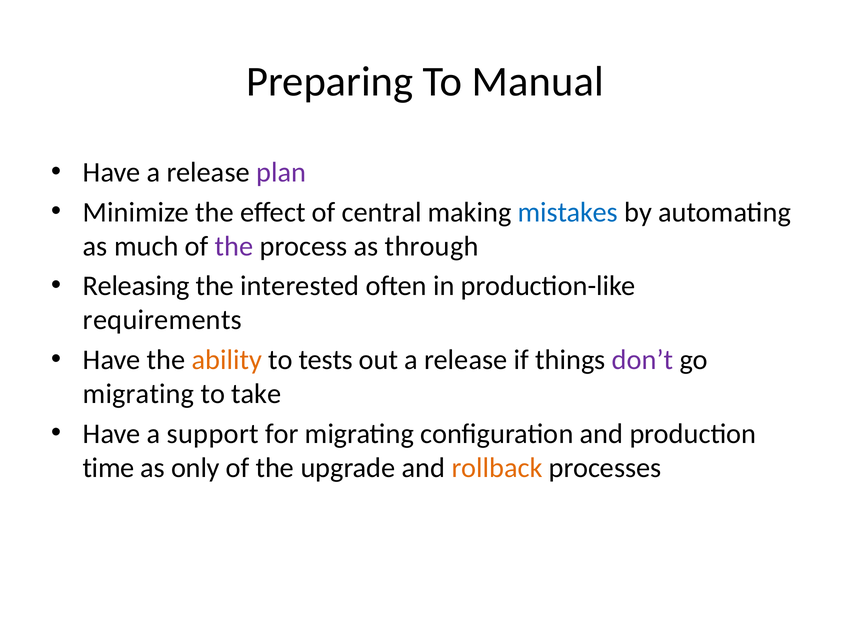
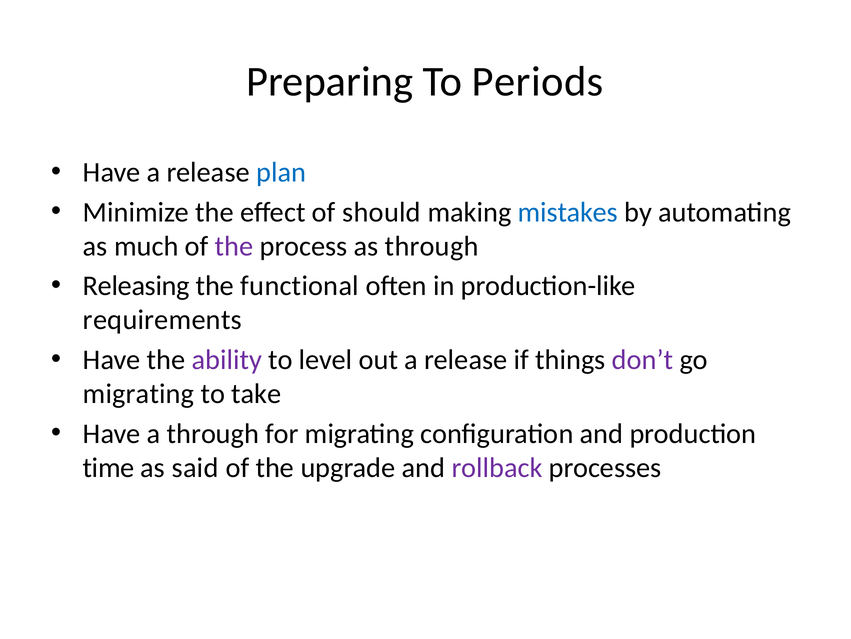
Manual: Manual -> Periods (538, 82)
plan colour: purple -> blue (281, 172)
central: central -> should (382, 212)
interested: interested -> functional (300, 286)
ability colour: orange -> purple (227, 359)
tests: tests -> level (326, 359)
a support: support -> through (213, 433)
only: only -> said (195, 467)
rollback colour: orange -> purple (497, 467)
